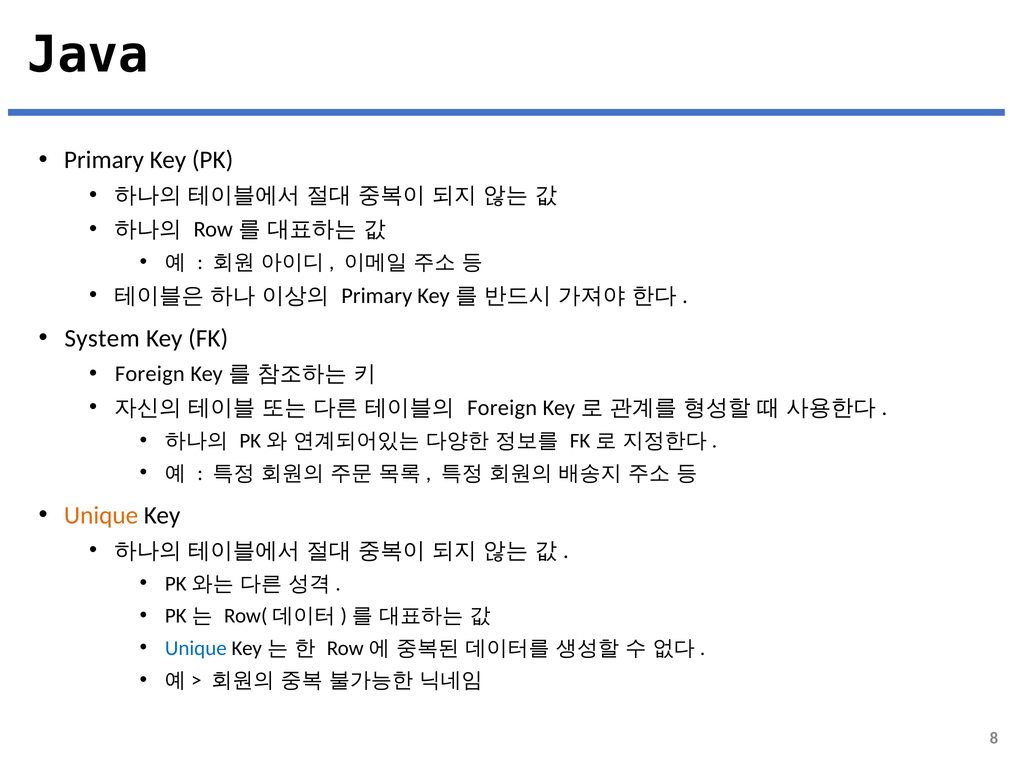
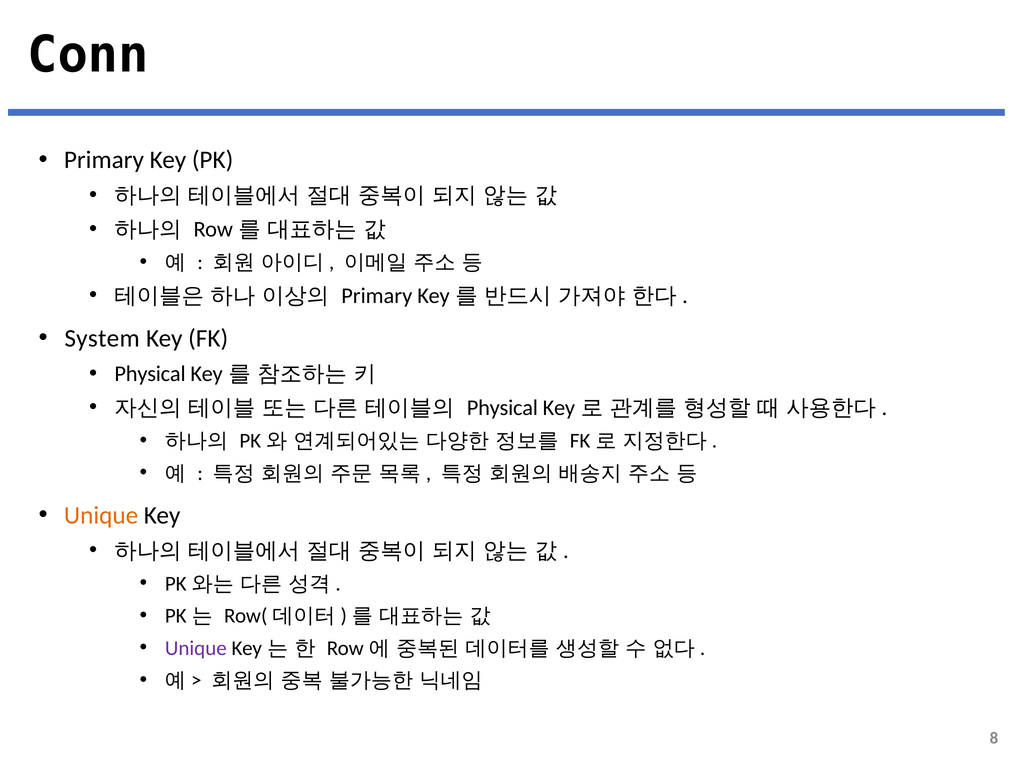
Java: Java -> Conn (88, 55)
Foreign: Foreign -> Physical (150, 374)
Foreign: Foreign -> Physical (502, 408)
Unique colour: blue -> purple (196, 648)
